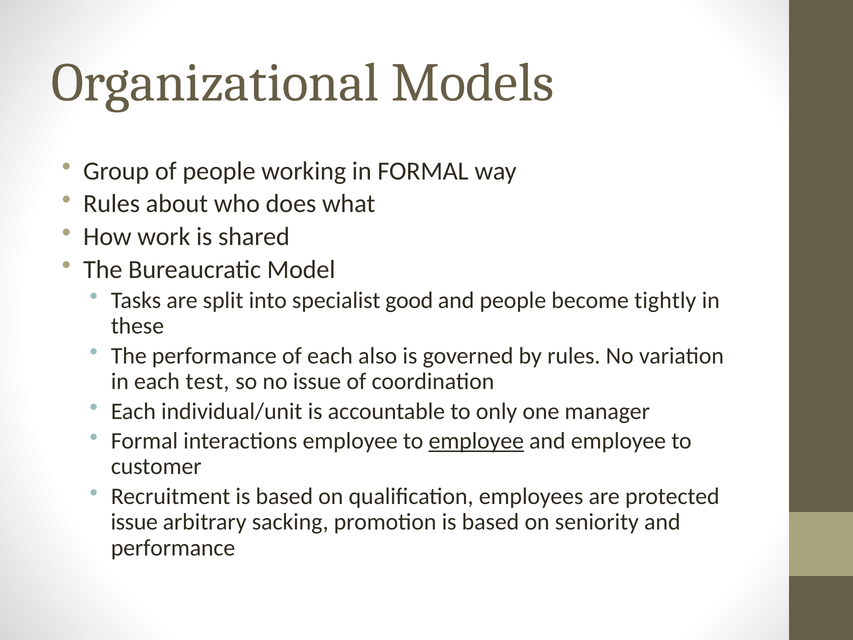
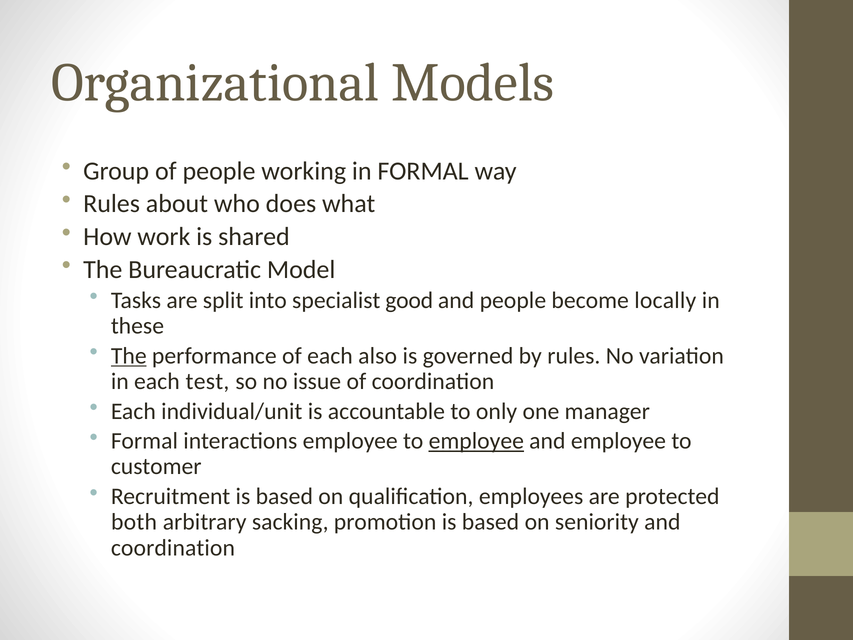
tightly: tightly -> locally (665, 300)
The underline: none -> present (129, 356)
issue: issue -> both (134, 522)
performance: performance -> coordination (173, 547)
